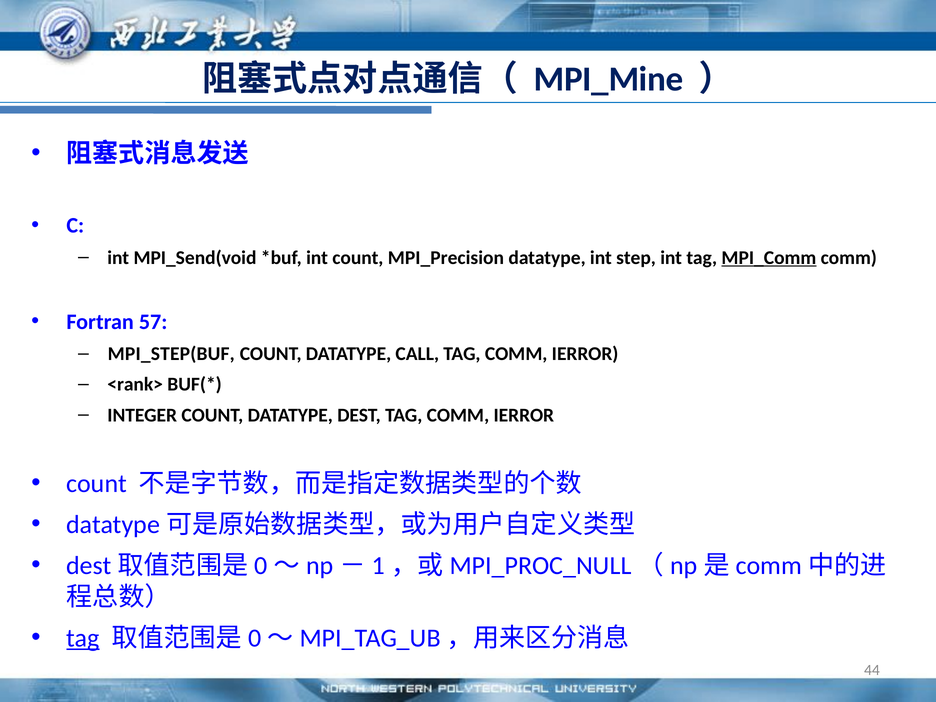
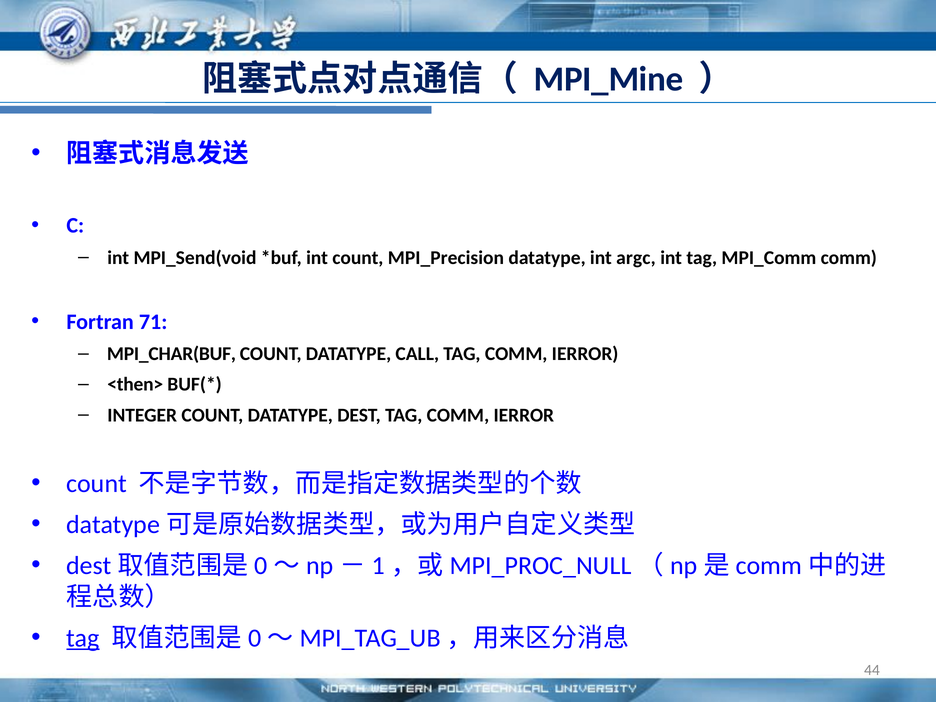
step: step -> argc (636, 258)
MPI_Comm underline: present -> none (769, 258)
57: 57 -> 71 (153, 322)
MPI_STEP(BUF: MPI_STEP(BUF -> MPI_CHAR(BUF (171, 354)
<rank>: <rank> -> <then> (135, 385)
